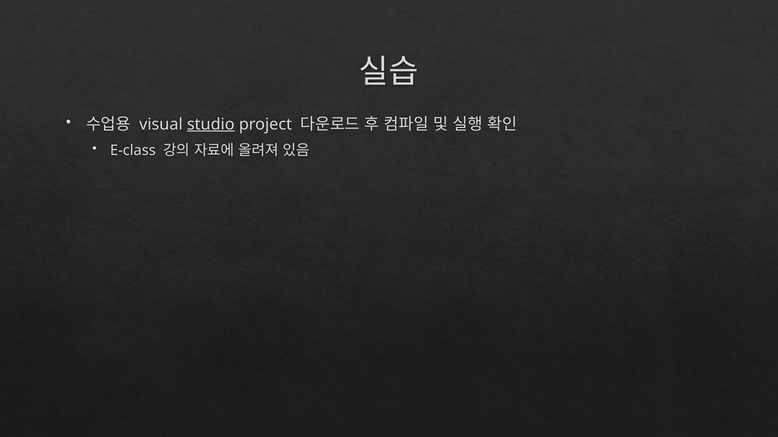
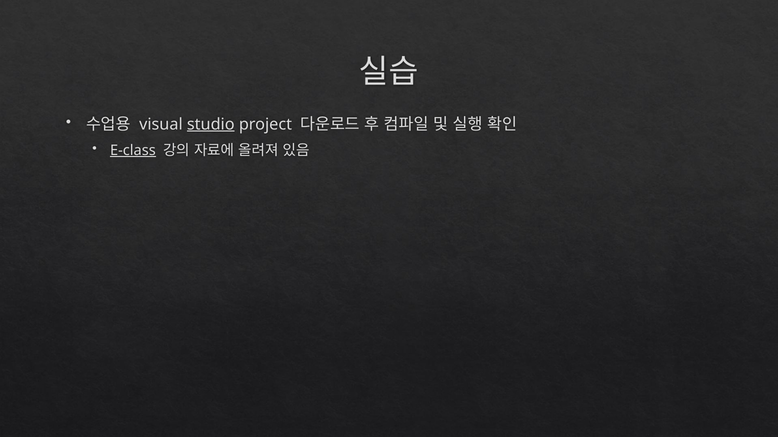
E-class underline: none -> present (133, 151)
